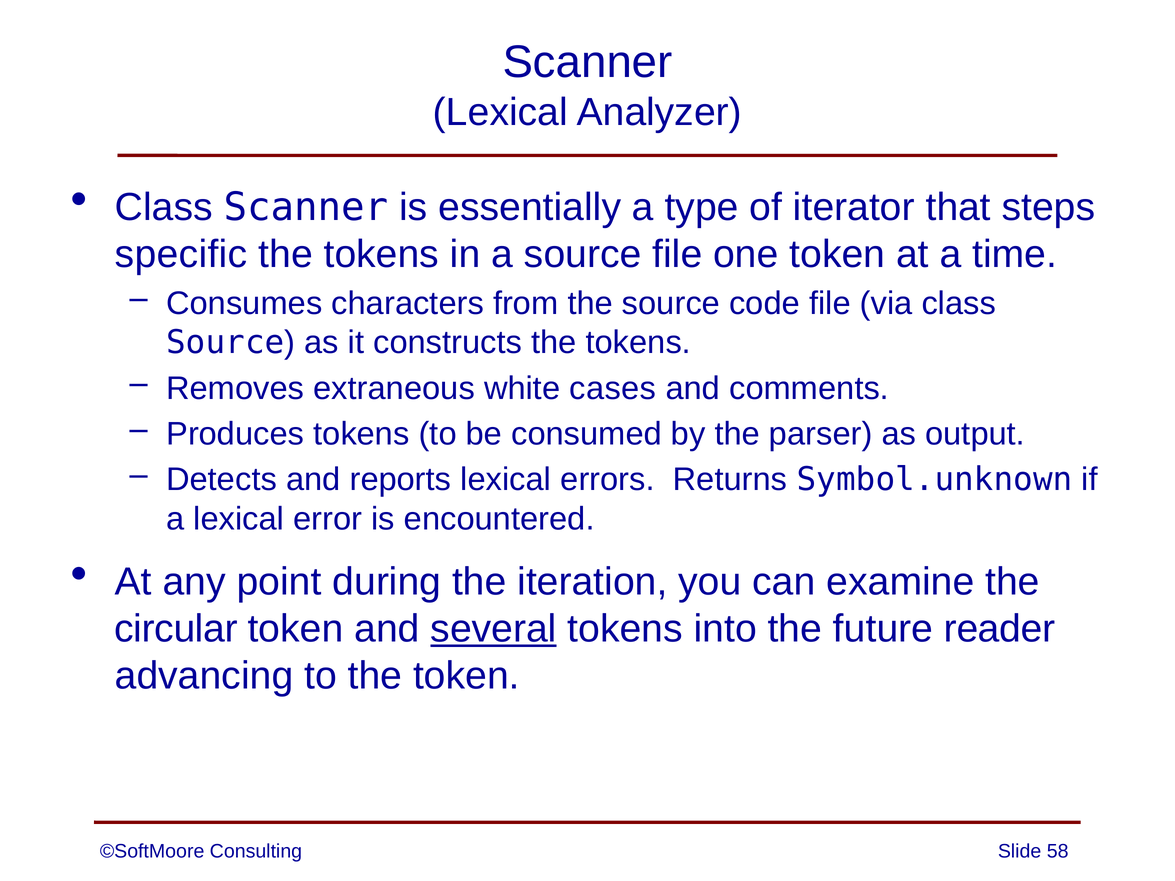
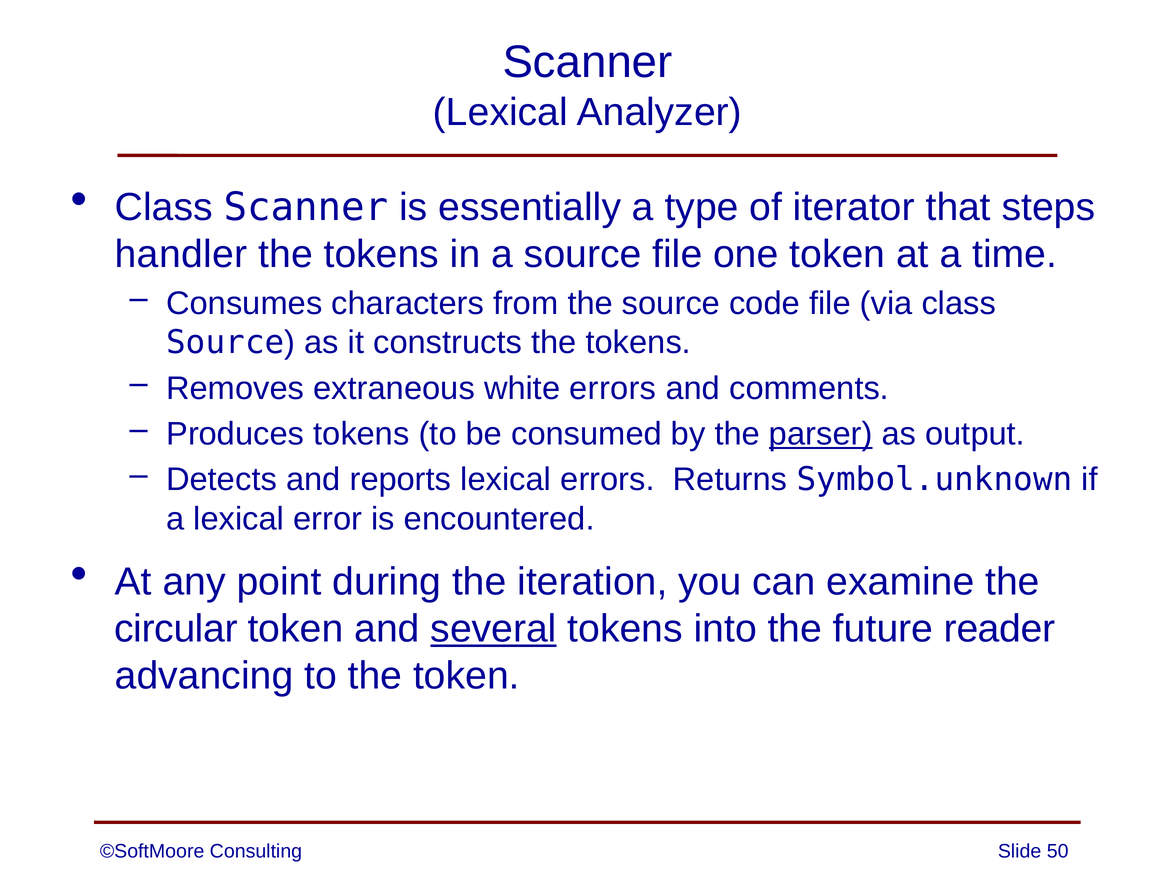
specific: specific -> handler (181, 254)
white cases: cases -> errors (613, 388)
parser underline: none -> present (821, 434)
58: 58 -> 50 (1058, 851)
